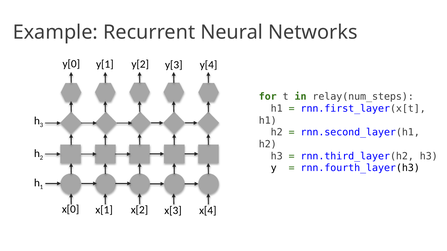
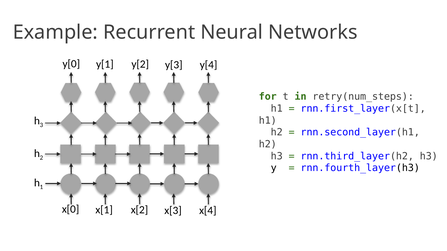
relay(num_steps: relay(num_steps -> retry(num_steps (363, 97)
